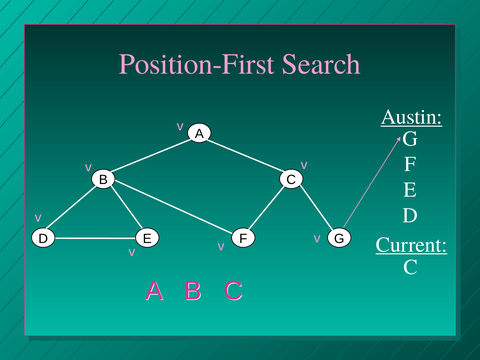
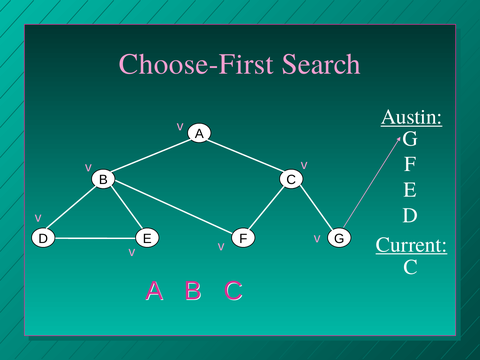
Position-First: Position-First -> Choose-First (196, 64)
